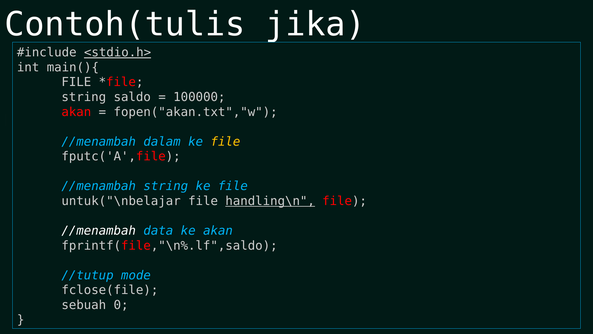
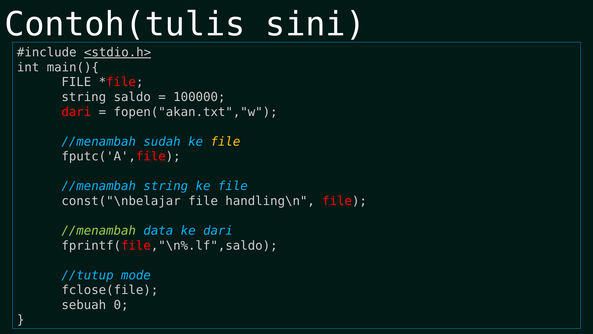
jika: jika -> sini (315, 25)
akan: akan -> dari (76, 112)
dalam: dalam -> sudah (162, 141)
untuk("\nbelajar: untuk("\nbelajar -> const("\nbelajar (121, 201)
handling\n underline: present -> none (270, 201)
//menambah colour: white -> light green (99, 230)
ke akan: akan -> dari (218, 230)
